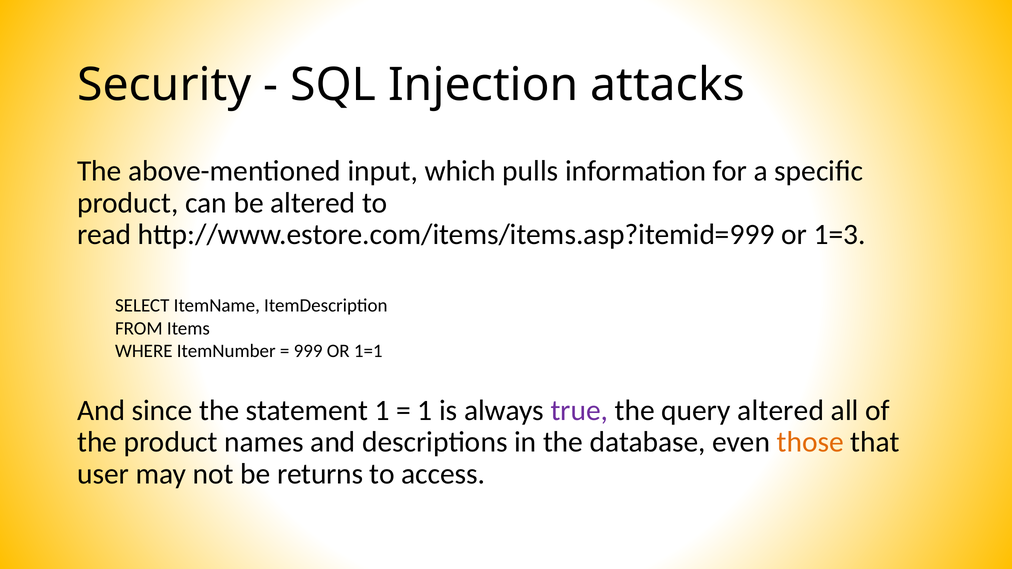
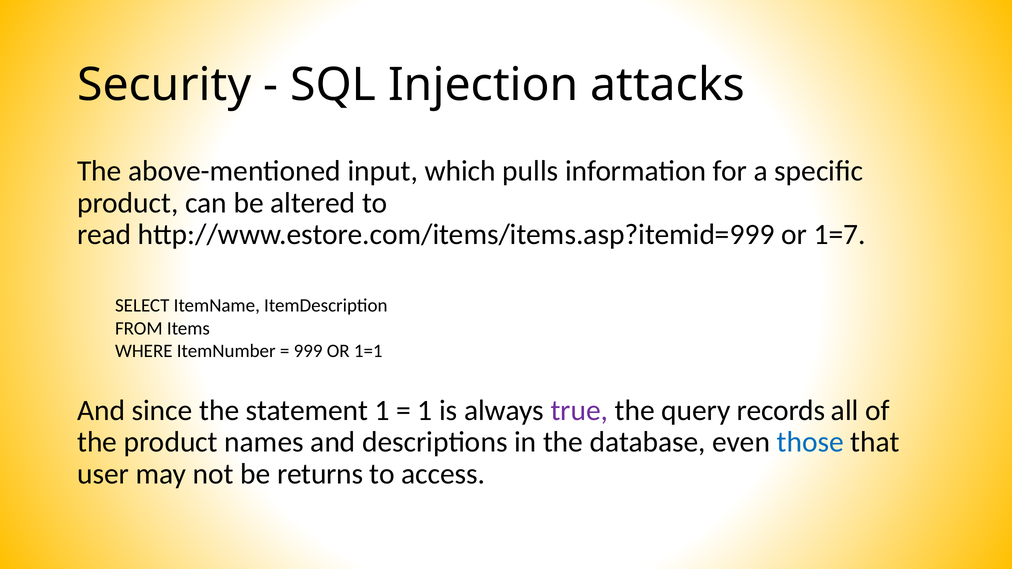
1=3: 1=3 -> 1=7 (840, 235)
query altered: altered -> records (781, 410)
those colour: orange -> blue (810, 442)
